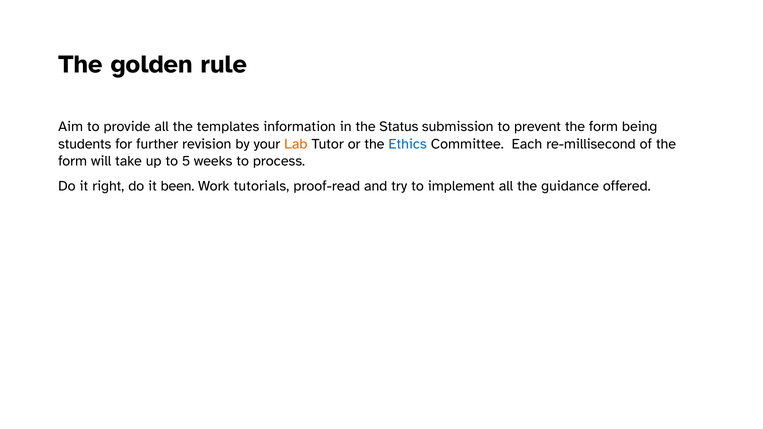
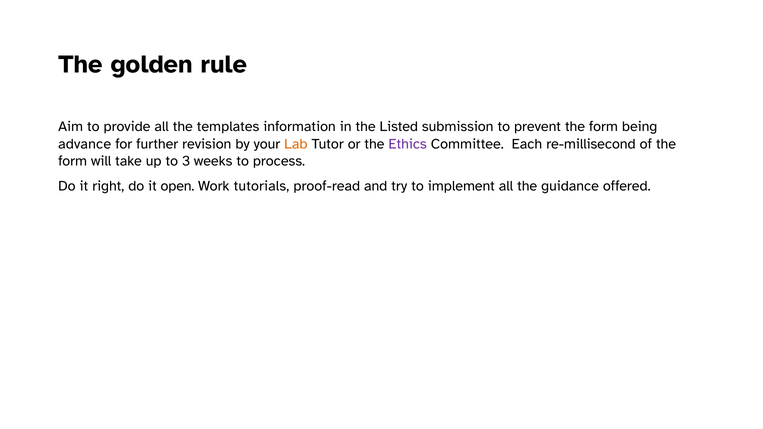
Status: Status -> Listed (399, 127)
students: students -> advance (85, 144)
Ethics colour: blue -> purple (408, 144)
5: 5 -> 3 (186, 161)
been: been -> open (177, 186)
